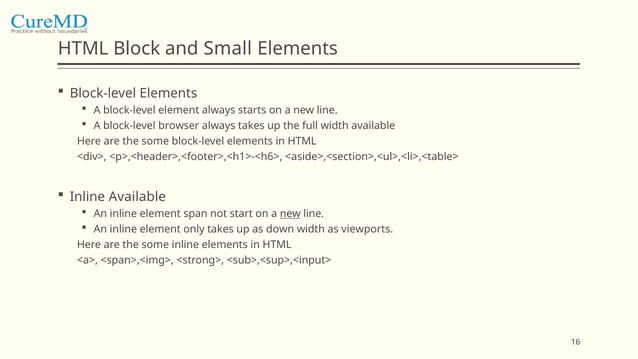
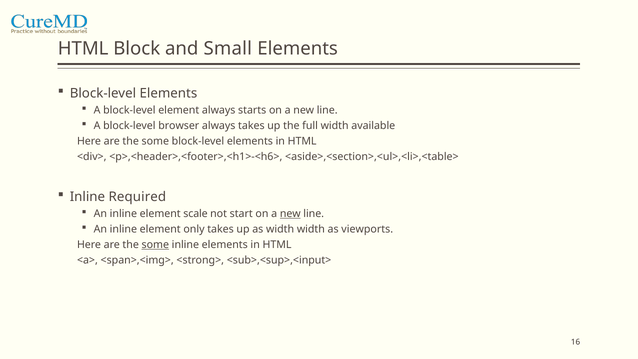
Inline Available: Available -> Required (137, 197)
span: span -> scale (196, 214)
as down: down -> width (280, 229)
some underline: none -> present (155, 245)
